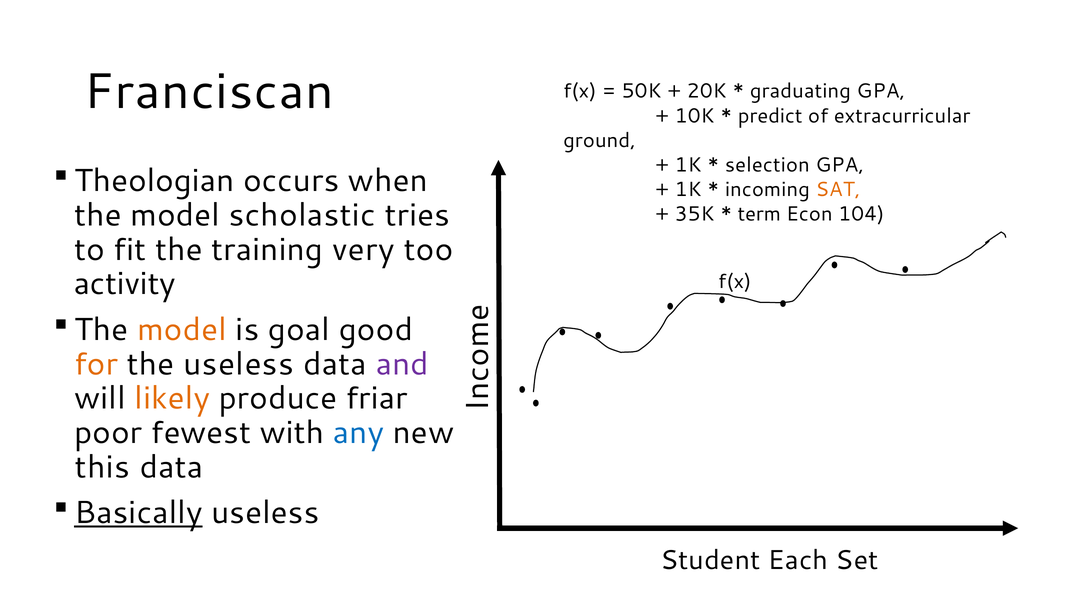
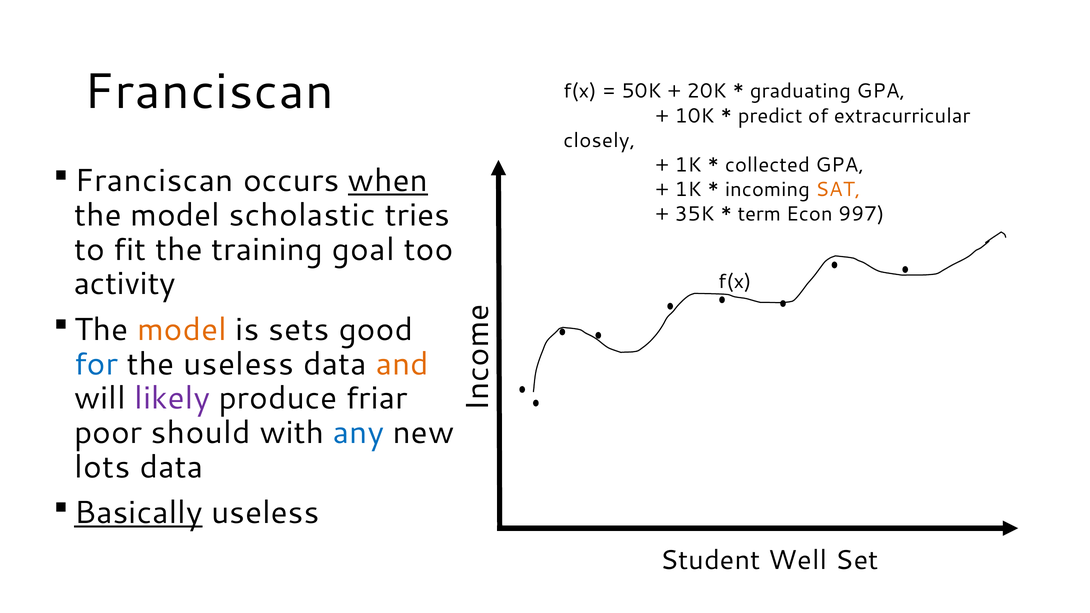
ground: ground -> closely (599, 140)
selection: selection -> collected (767, 165)
Theologian: Theologian -> Franciscan (154, 181)
when underline: none -> present (388, 181)
104: 104 -> 997 (861, 214)
very: very -> goal (363, 250)
goal: goal -> sets (299, 330)
for colour: orange -> blue (96, 364)
and colour: purple -> orange (402, 364)
likely colour: orange -> purple (172, 398)
fewest: fewest -> should (201, 433)
this: this -> lots (102, 467)
Each: Each -> Well (798, 560)
